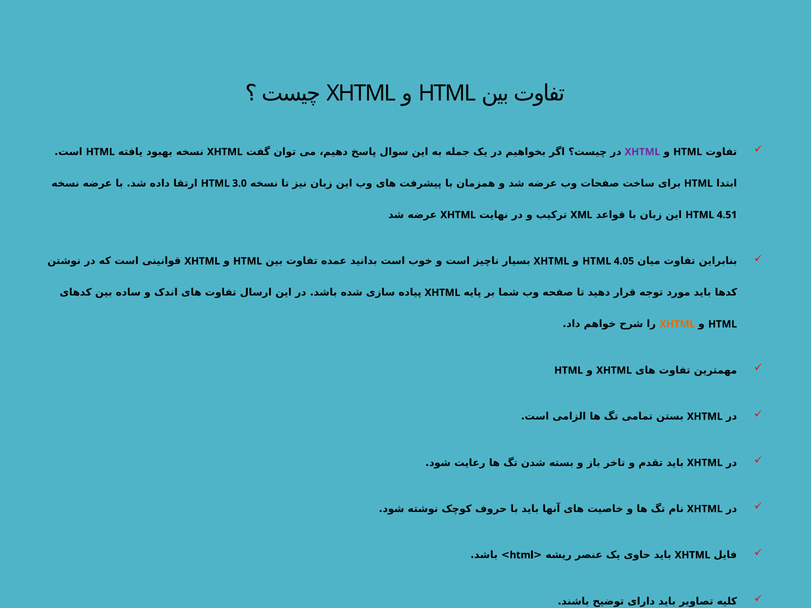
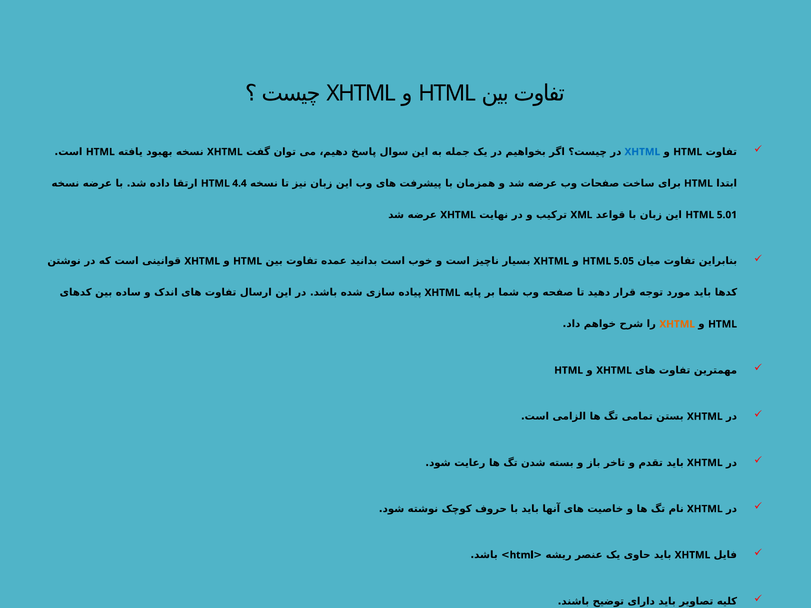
XHTML colour: purple -> blue (642, 152)
3.0: 3.0 -> 4.4 (240, 183)
4.51: 4.51 -> 5.01 (727, 215)
4.05: 4.05 -> 5.05 (624, 261)
